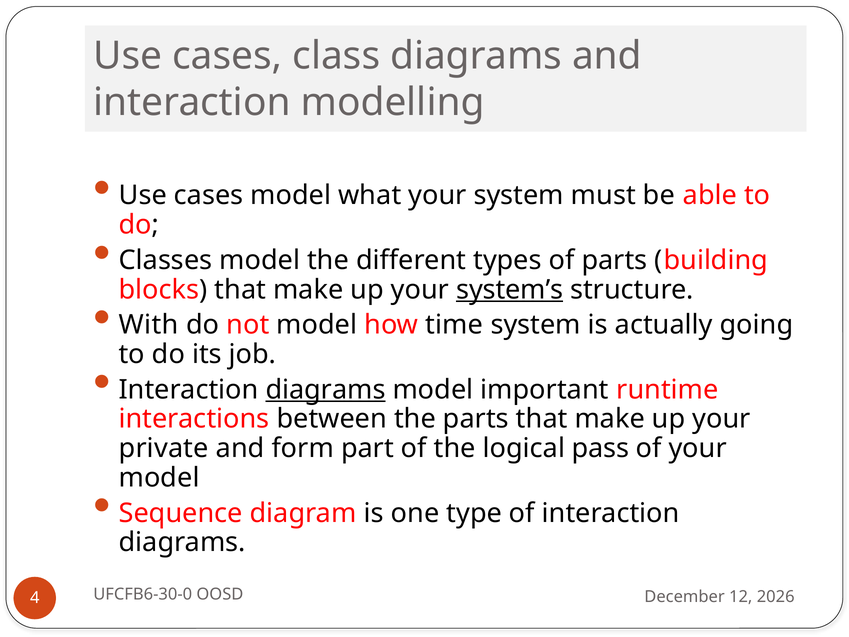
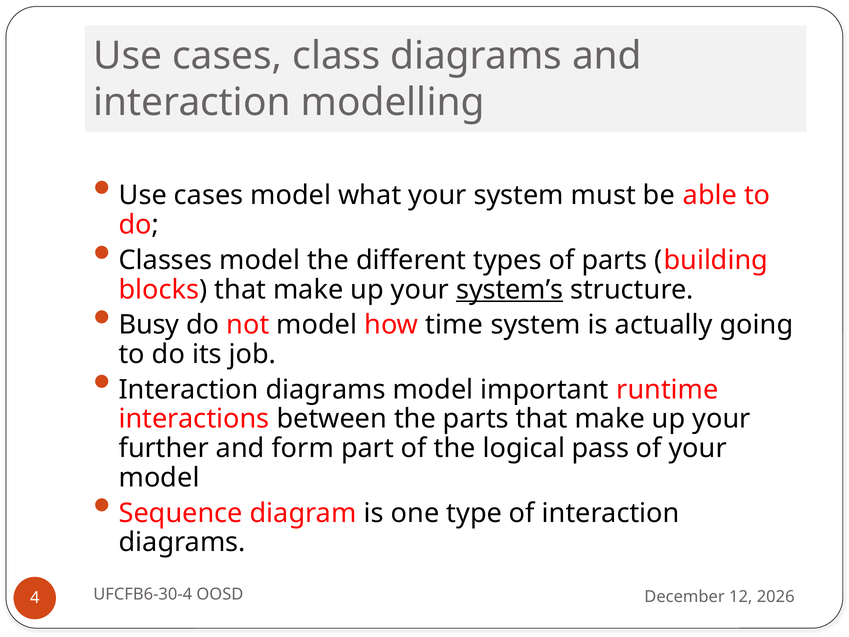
With: With -> Busy (149, 325)
diagrams underline: present -> none (326, 390)
private: private -> further (164, 448)
UFCFB6-30-0: UFCFB6-30-0 -> UFCFB6-30-4 (143, 594)
